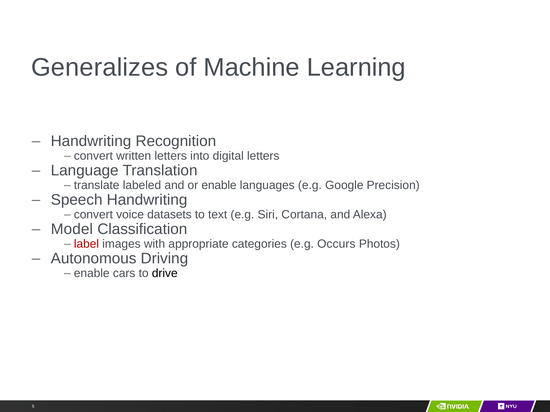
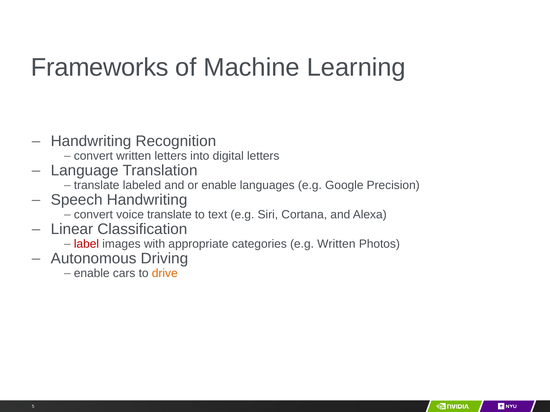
Generalizes: Generalizes -> Frameworks (100, 67)
voice datasets: datasets -> translate (169, 215)
Model: Model -> Linear (72, 230)
e.g Occurs: Occurs -> Written (336, 244)
drive colour: black -> orange (165, 274)
